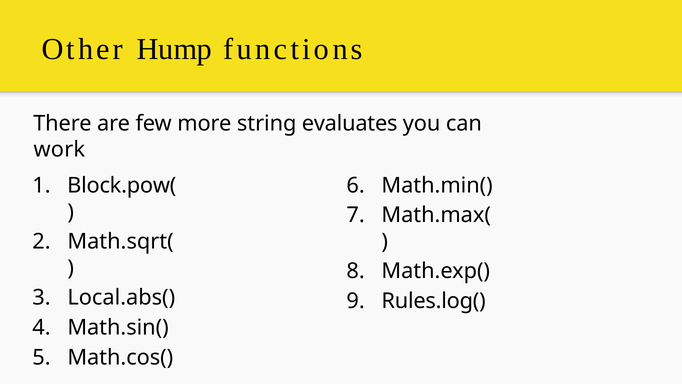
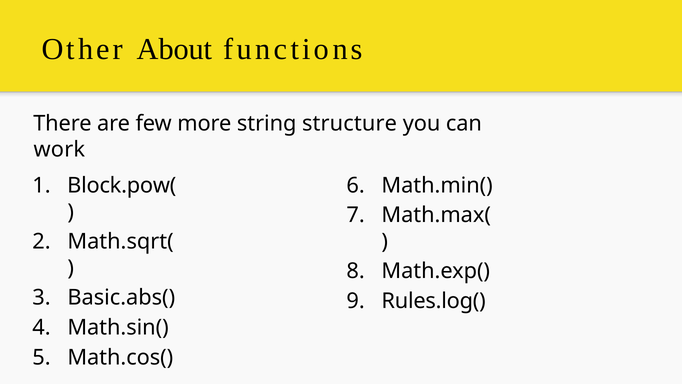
Hump: Hump -> About (174, 49)
evaluates: evaluates -> structure (349, 123)
Local.abs(: Local.abs( -> Basic.abs( (121, 297)
